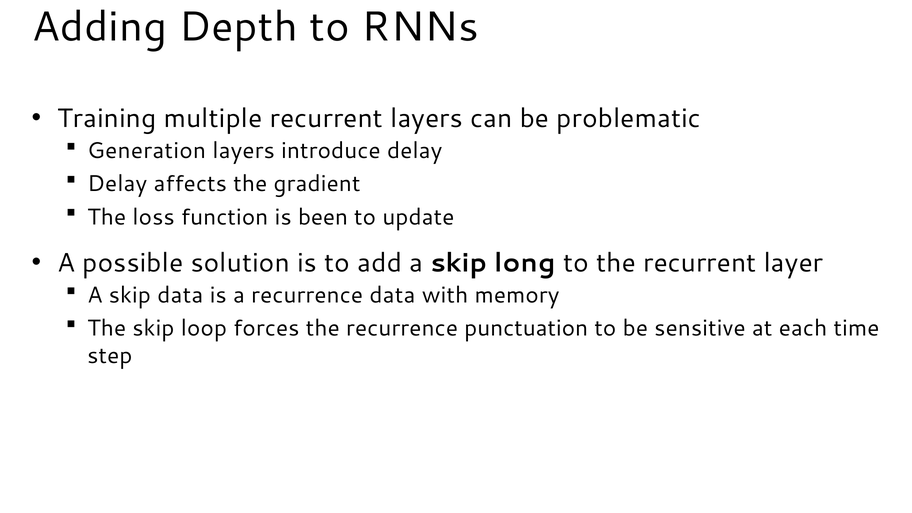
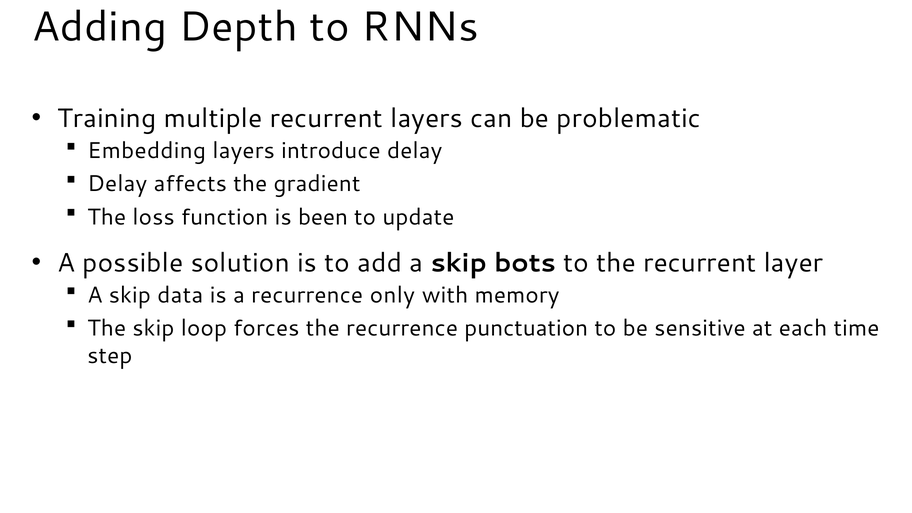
Generation: Generation -> Embedding (147, 151)
long: long -> bots (525, 263)
recurrence data: data -> only (392, 295)
